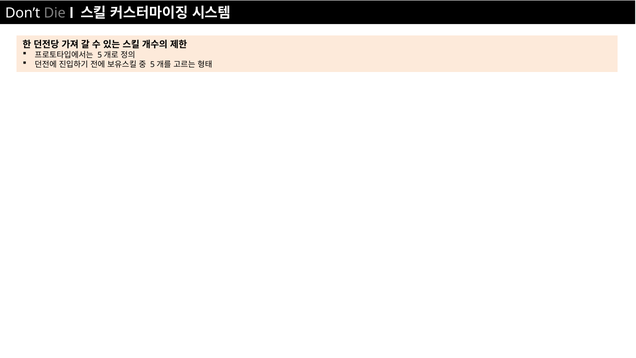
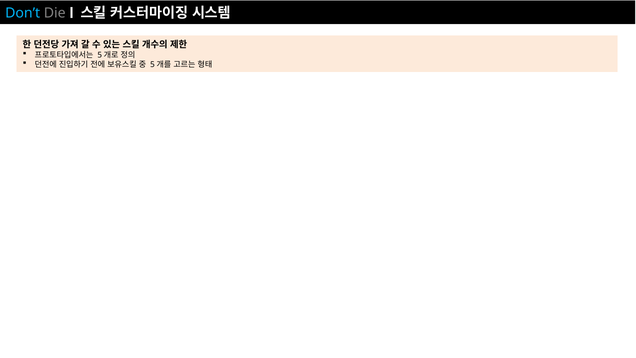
Don’t colour: white -> light blue (23, 13)
